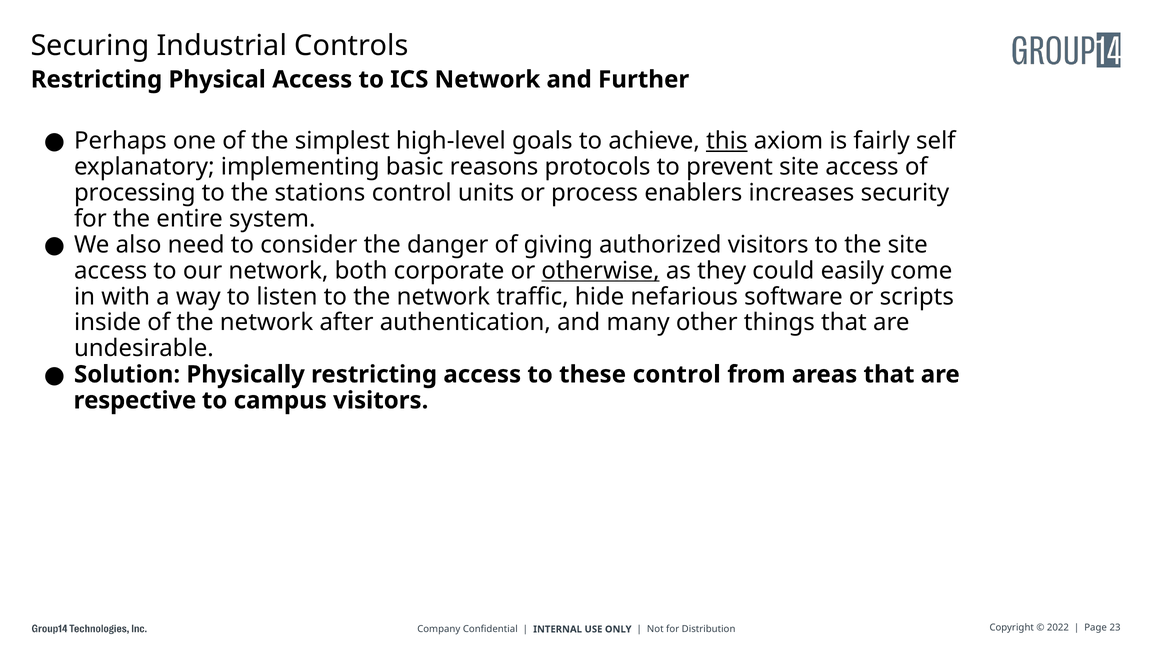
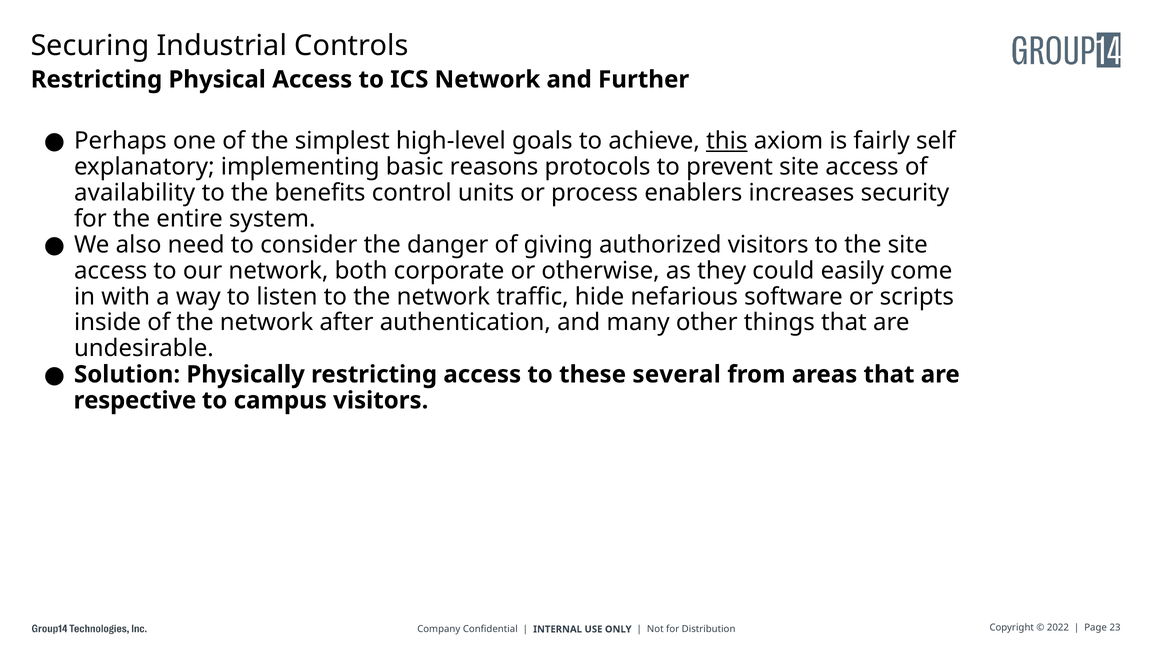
processing: processing -> availability (135, 193)
stations: stations -> benefits (320, 193)
otherwise underline: present -> none (601, 270)
these control: control -> several (677, 374)
